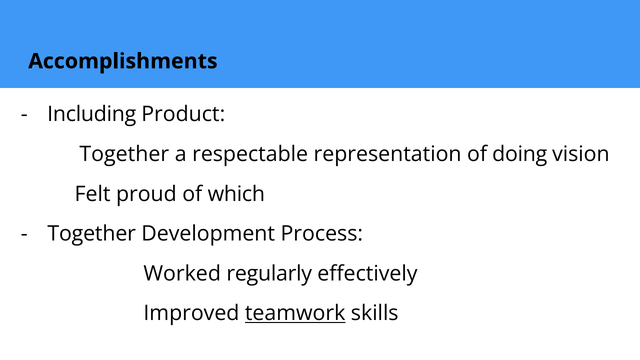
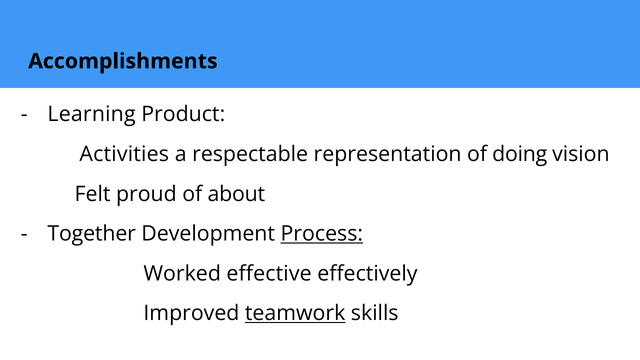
Including: Including -> Learning (92, 114)
Together: Together -> Activities (124, 154)
which: which -> about (236, 194)
Process underline: none -> present (322, 234)
regularly: regularly -> effective (269, 274)
